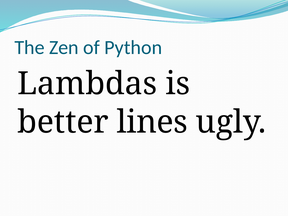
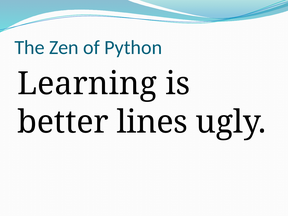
Lambdas: Lambdas -> Learning (87, 84)
